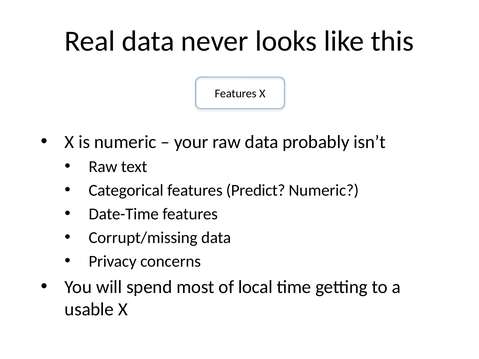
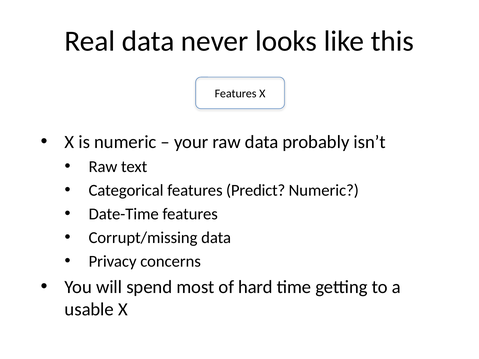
local: local -> hard (255, 287)
